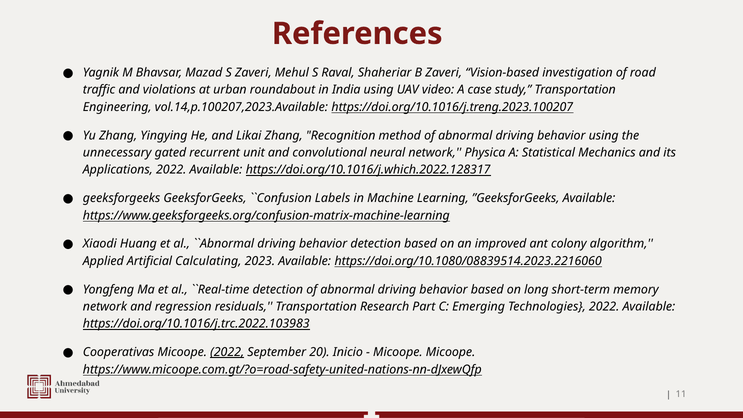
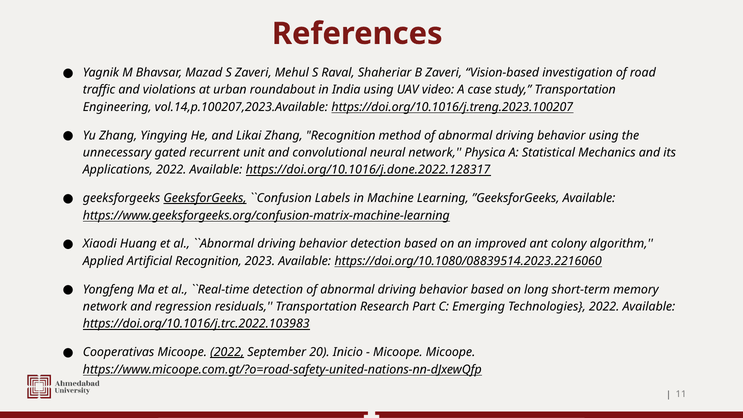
https://doi.org/10.1016/j.which.2022.128317: https://doi.org/10.1016/j.which.2022.128317 -> https://doi.org/10.1016/j.done.2022.128317 (368, 170)
GeeksforGeeks underline: none -> present (205, 198)
Artificial Calculating: Calculating -> Recognition (208, 261)
